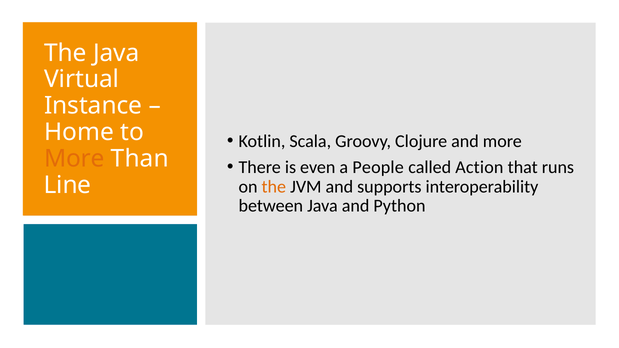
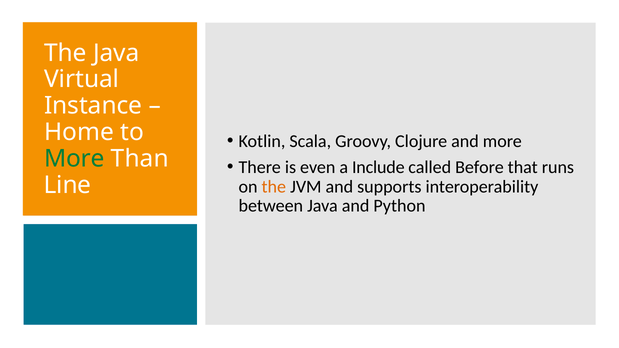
More colour: orange -> green (74, 159)
People: People -> Include (378, 167)
Action: Action -> Before (480, 167)
